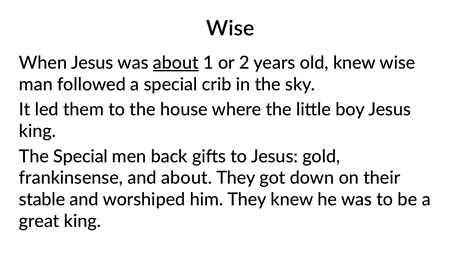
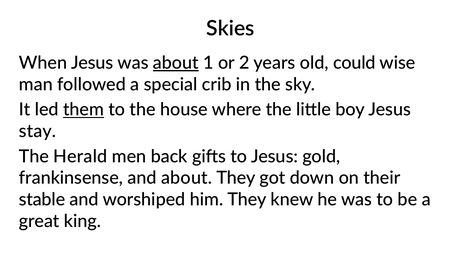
Wise: Wise -> Skies (230, 29)
old knew: knew -> could (354, 63)
them underline: none -> present (84, 110)
king: king -> stay (38, 131)
The Special: Special -> Herald (80, 156)
